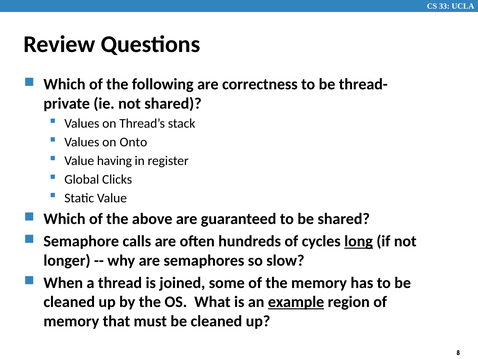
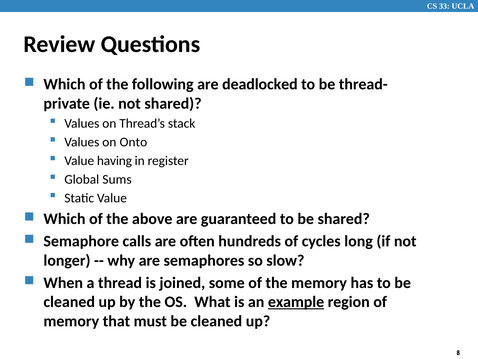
correctness: correctness -> deadlocked (260, 84)
Clicks: Clicks -> Sums (117, 179)
long underline: present -> none (359, 241)
